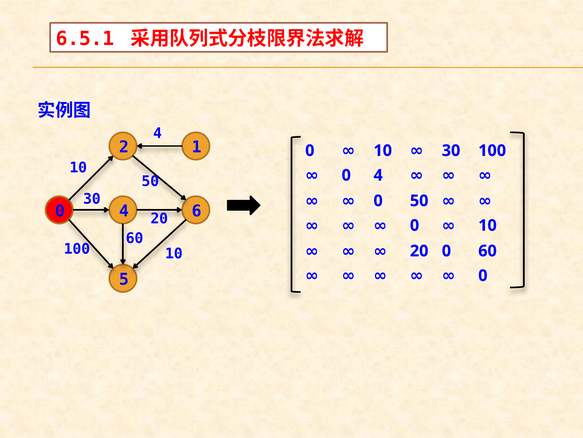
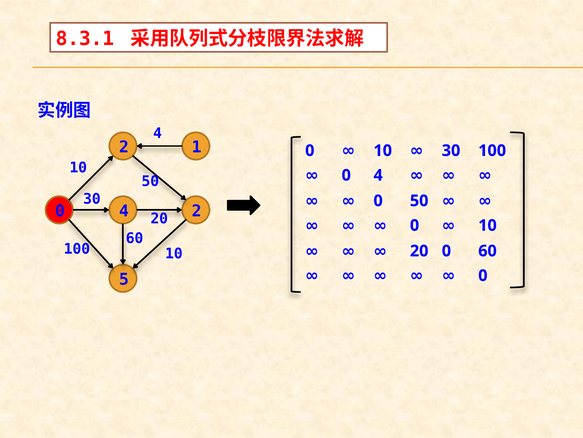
6.5.1: 6.5.1 -> 8.3.1 (85, 39)
4 6: 6 -> 2 (197, 211)
